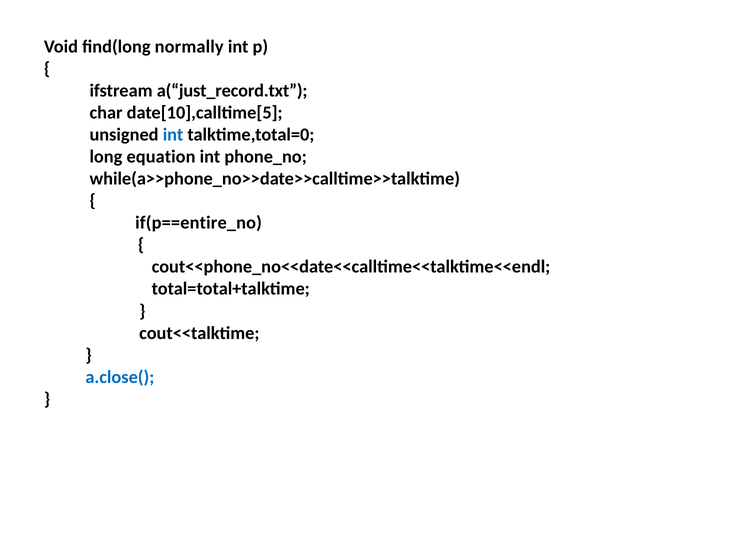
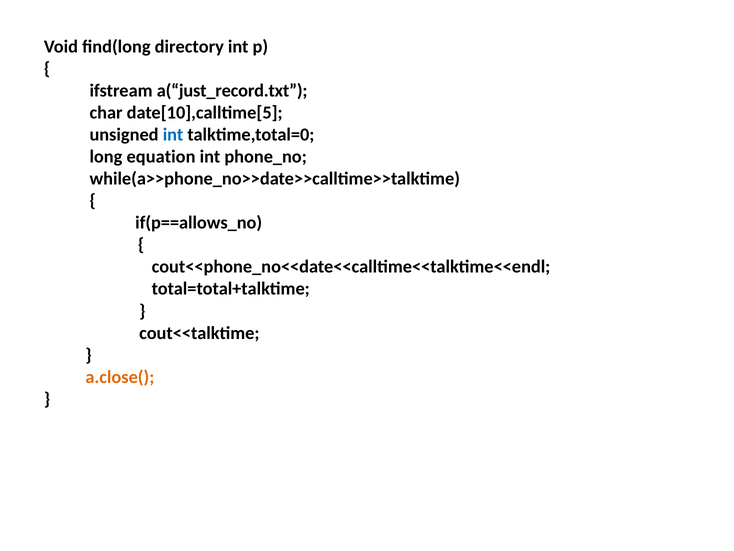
normally: normally -> directory (189, 46)
if(p==entire_no: if(p==entire_no -> if(p==allows_no (199, 223)
a.close( colour: blue -> orange (120, 377)
